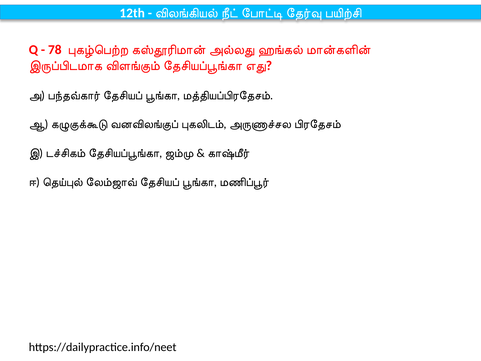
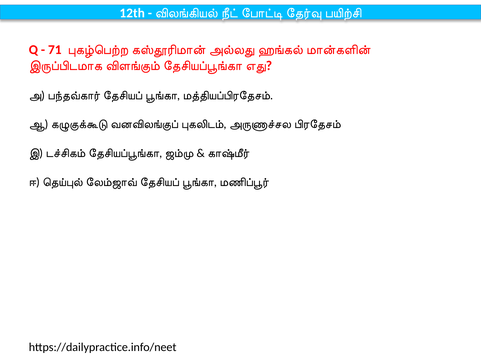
78: 78 -> 71 (55, 50)
